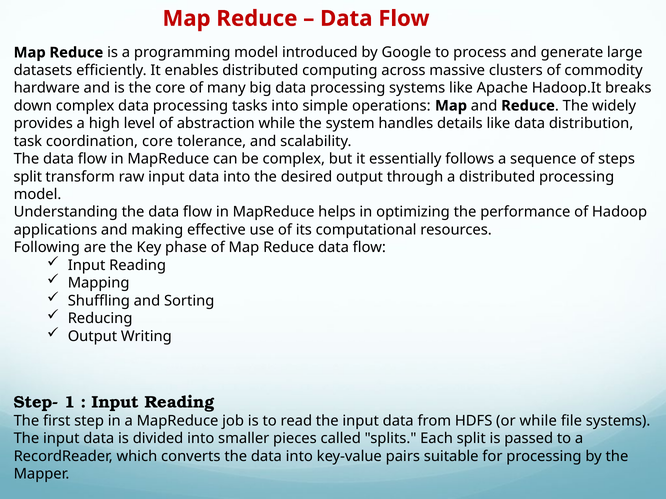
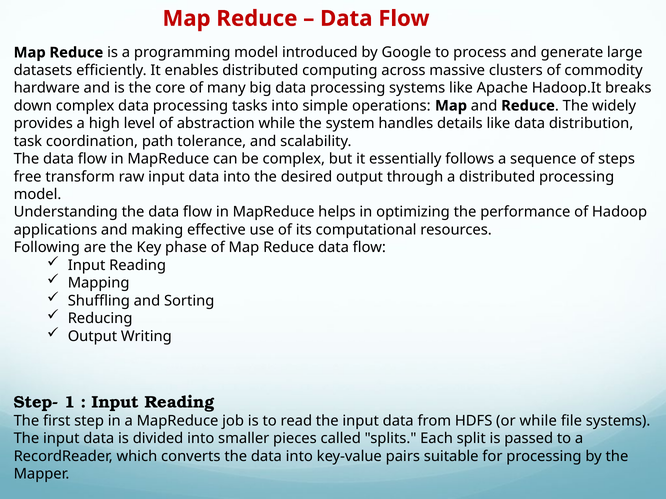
coordination core: core -> path (158, 141)
split: split -> free (28, 177)
